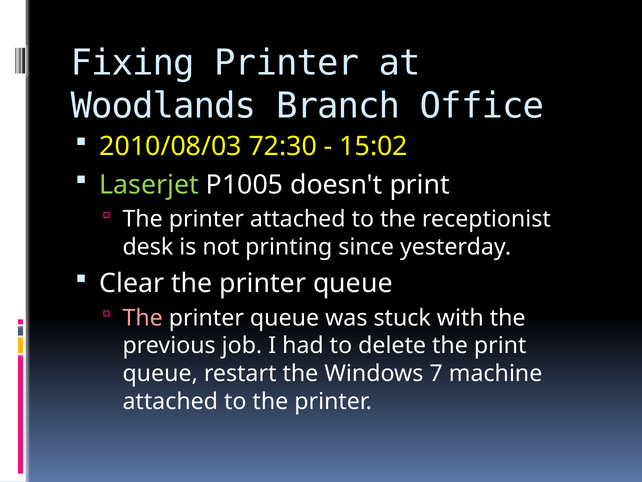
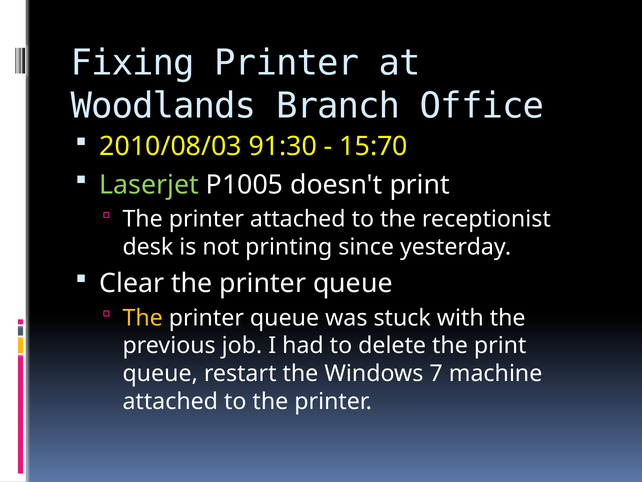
72:30: 72:30 -> 91:30 (283, 146)
15:02: 15:02 -> 15:70 (374, 146)
The colour: pink -> yellow (143, 318)
